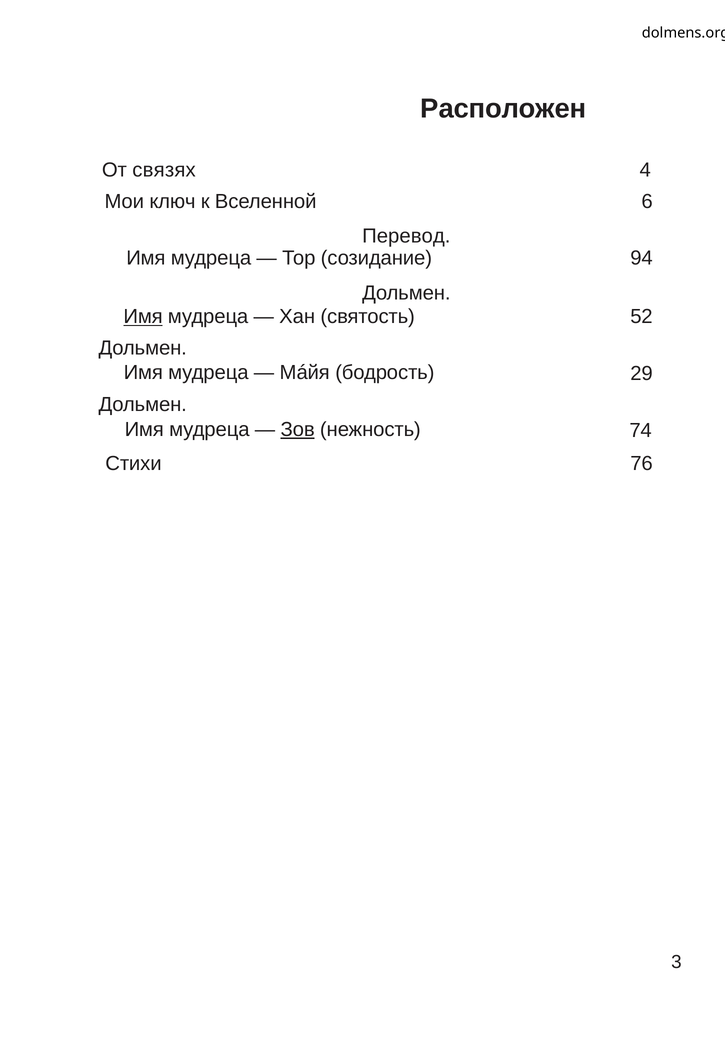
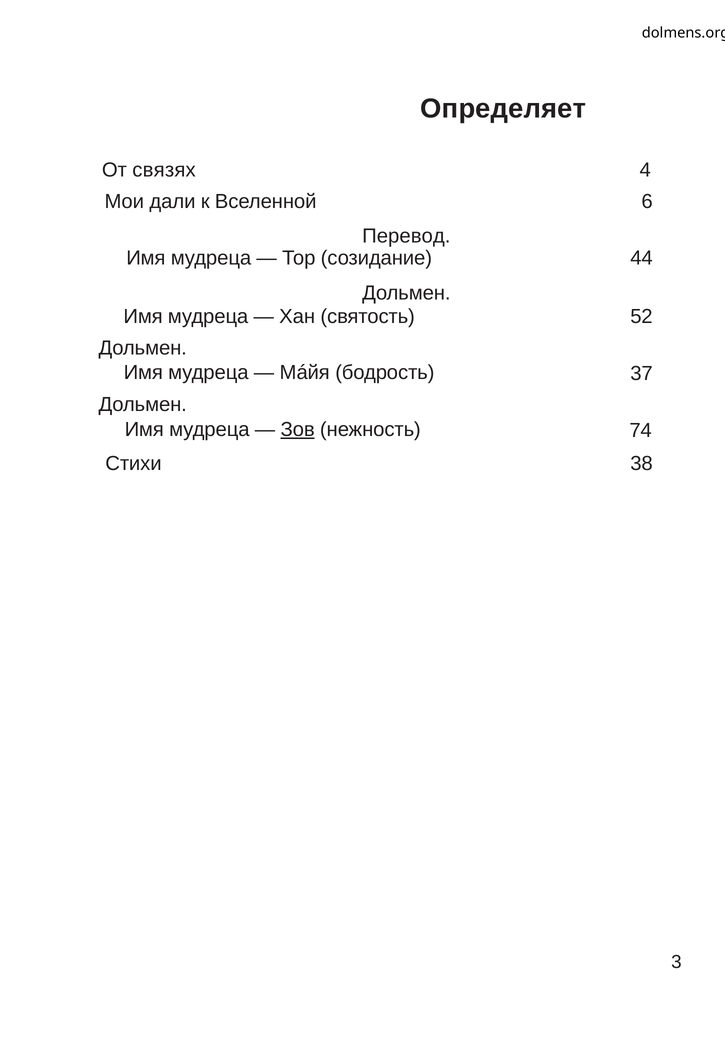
Расположен: Расположен -> Определяет (503, 109)
ключ: ключ -> дали (172, 201)
94: 94 -> 44 (642, 258)
Имя underline: present -> none (143, 317)
29: 29 -> 37 (642, 373)
76: 76 -> 38 (642, 463)
